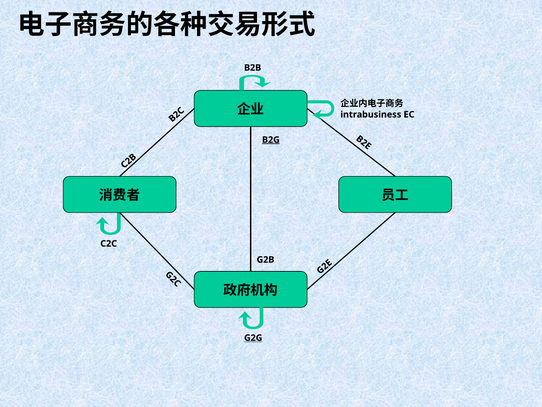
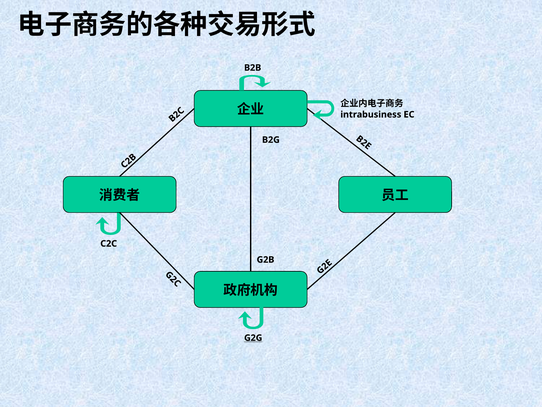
B2G underline: present -> none (271, 140)
